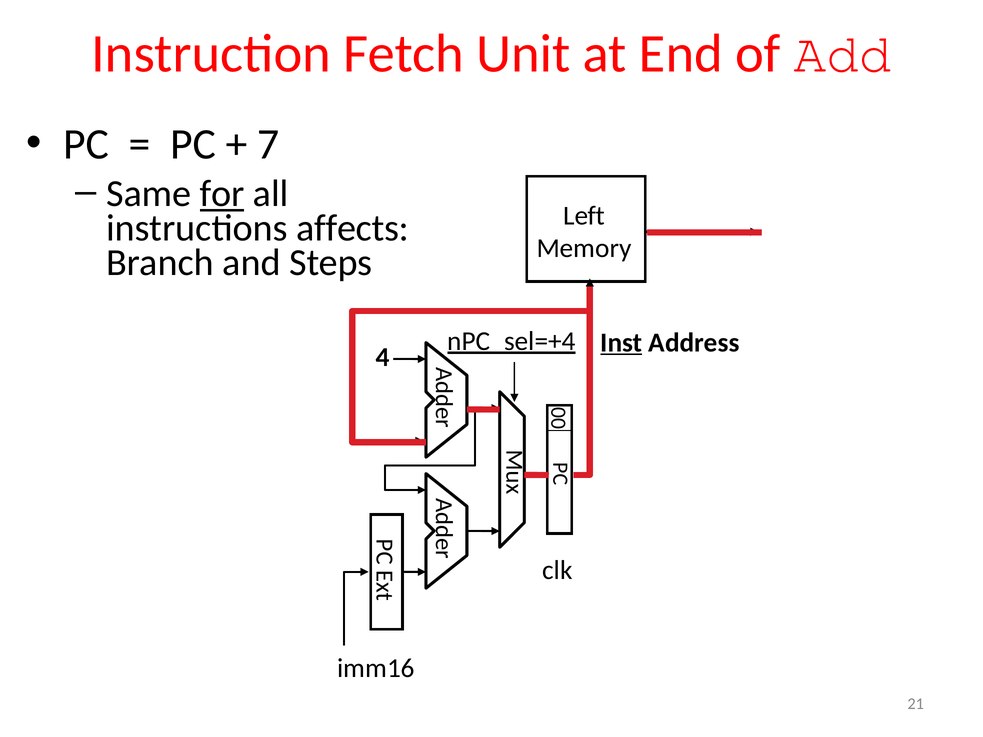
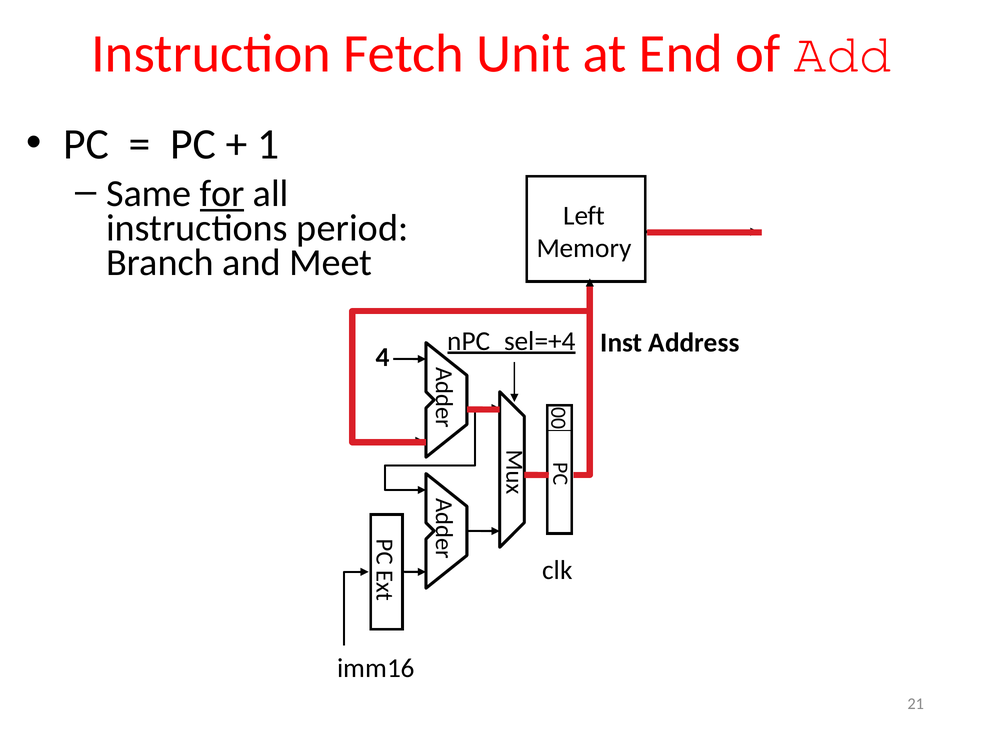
7: 7 -> 1 (269, 144)
affects: affects -> period (352, 228)
Steps: Steps -> Meet (331, 263)
Inst underline: present -> none (621, 343)
